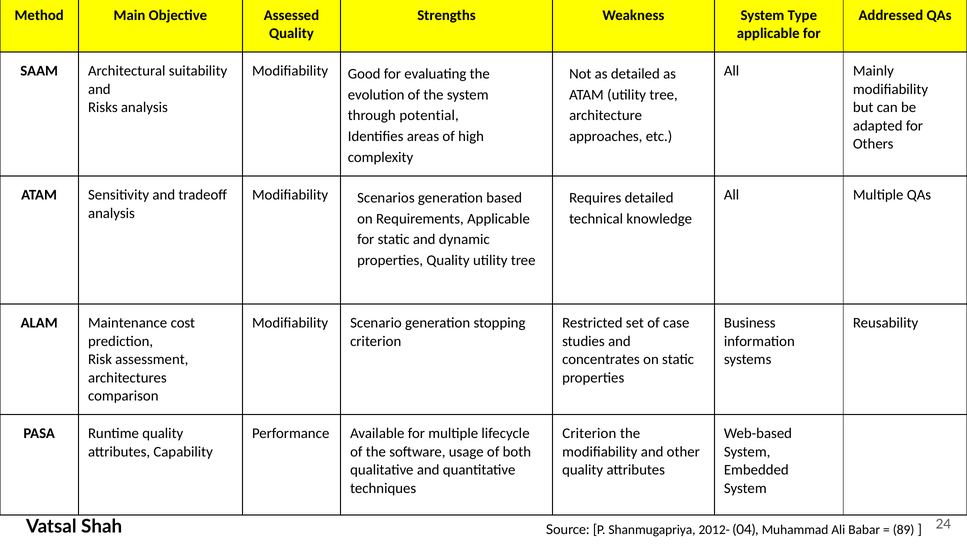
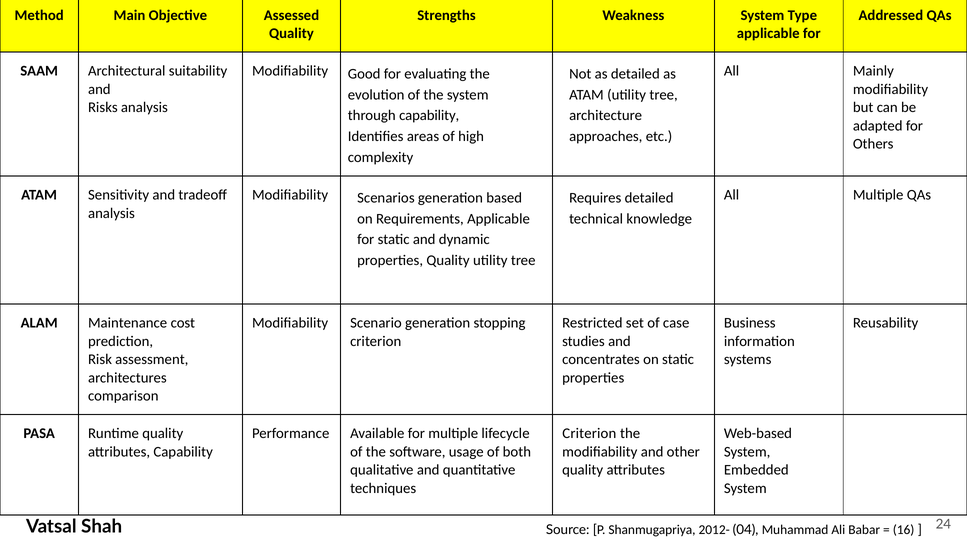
through potential: potential -> capability (429, 116)
89: 89 -> 16 (904, 530)
